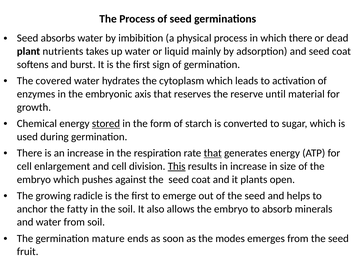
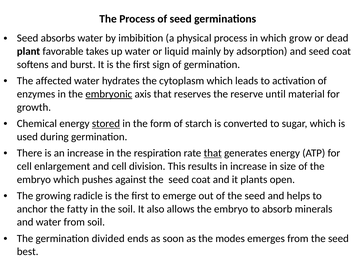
which there: there -> grow (300, 38)
nutrients: nutrients -> favorable (63, 51)
covered: covered -> affected (54, 81)
embryonic underline: none -> present (109, 94)
This underline: present -> none (177, 166)
mature: mature -> divided (108, 239)
fruit: fruit -> best (28, 252)
